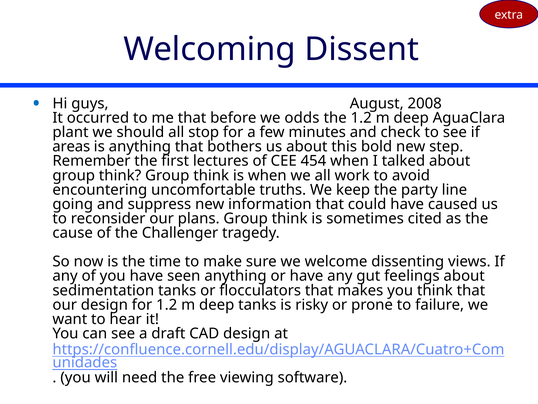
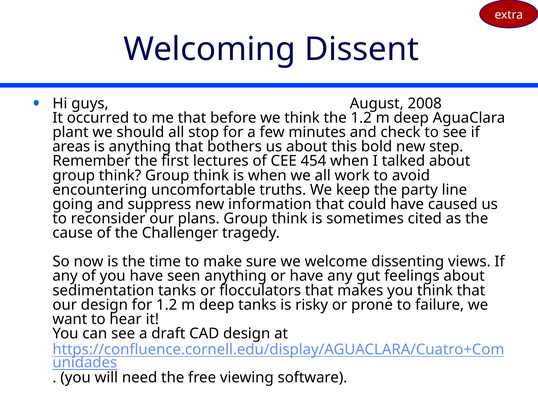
we odds: odds -> think (302, 118)
